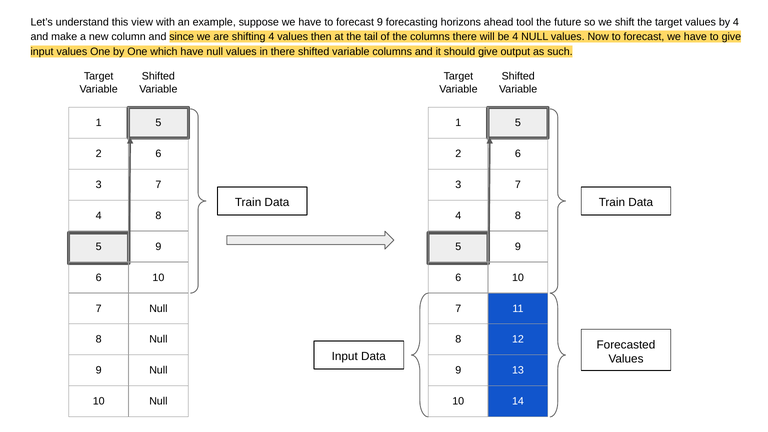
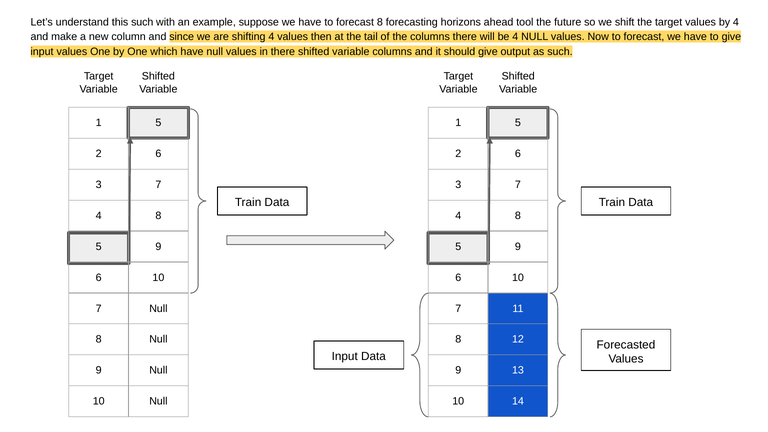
this view: view -> such (142, 22)
forecast 9: 9 -> 8 (380, 22)
